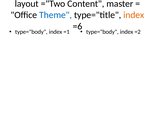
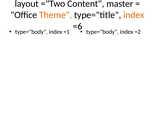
Theme colour: blue -> orange (56, 15)
